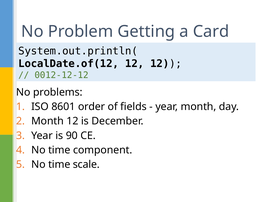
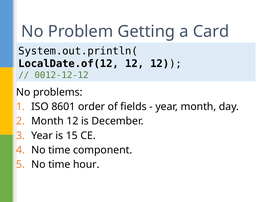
90: 90 -> 15 (72, 135)
scale: scale -> hour (86, 164)
